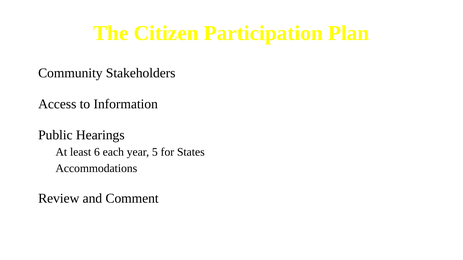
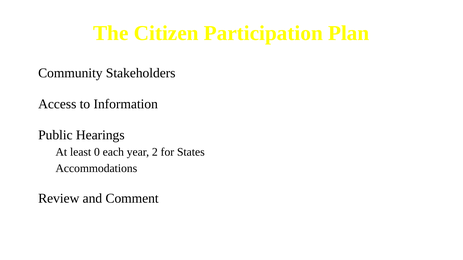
6: 6 -> 0 (97, 152)
5: 5 -> 2 (155, 152)
